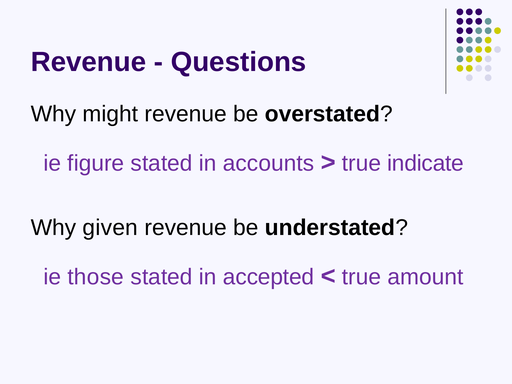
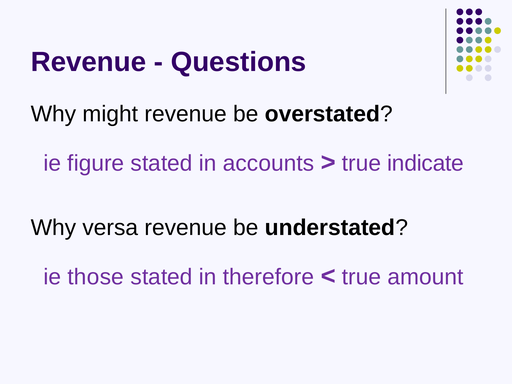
given: given -> versa (110, 228)
accepted: accepted -> therefore (269, 277)
